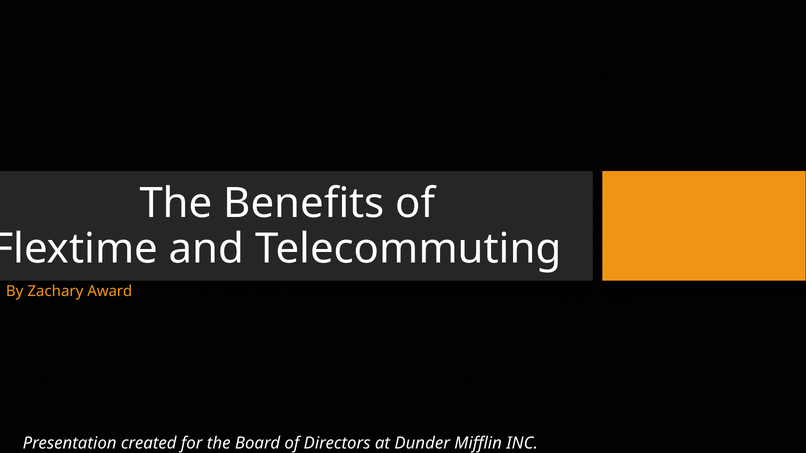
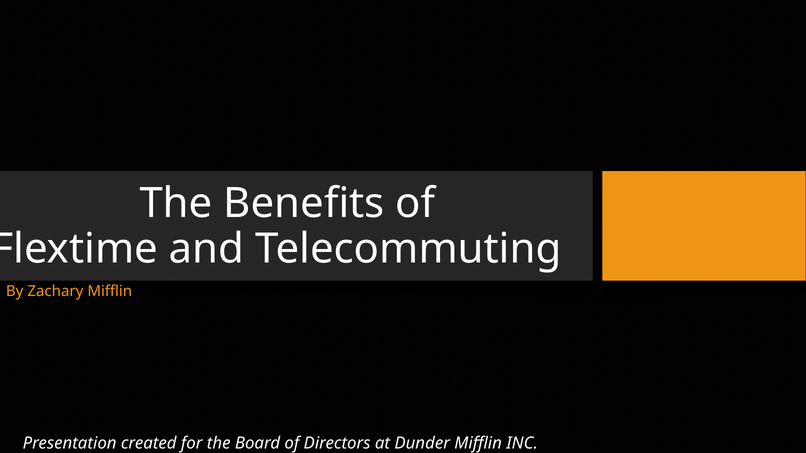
Zachary Award: Award -> Mifflin (110, 291)
